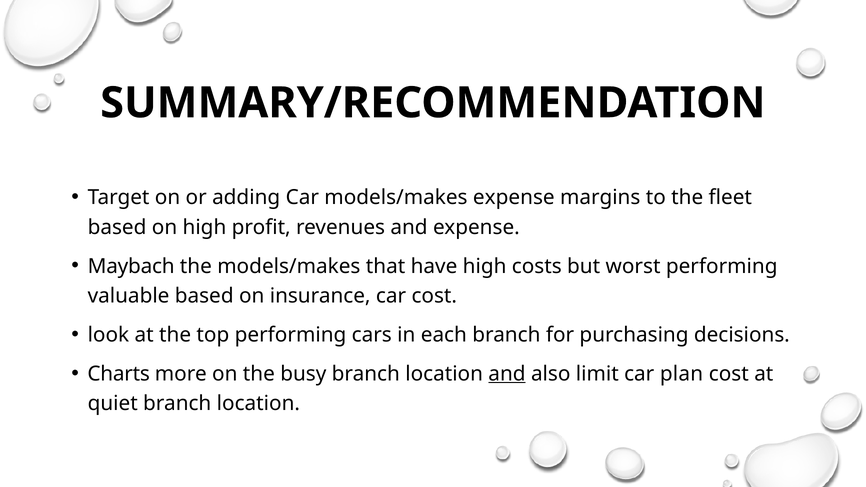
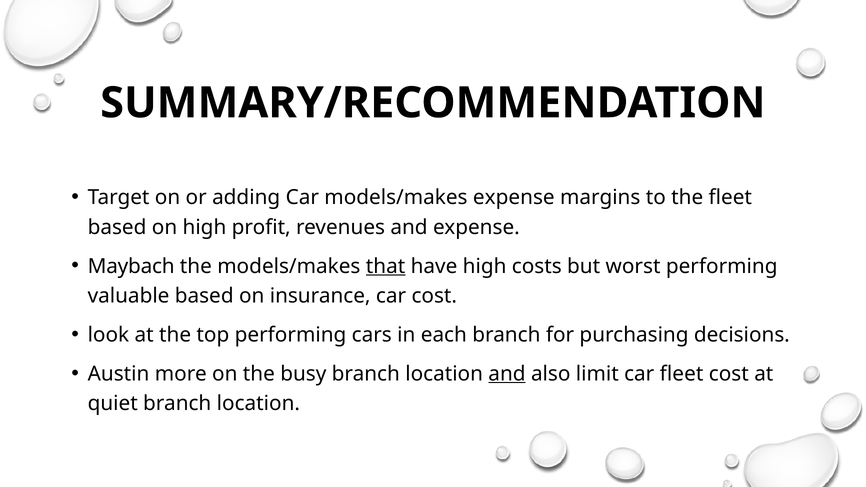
that underline: none -> present (386, 266)
Charts: Charts -> Austin (119, 374)
car plan: plan -> fleet (682, 374)
